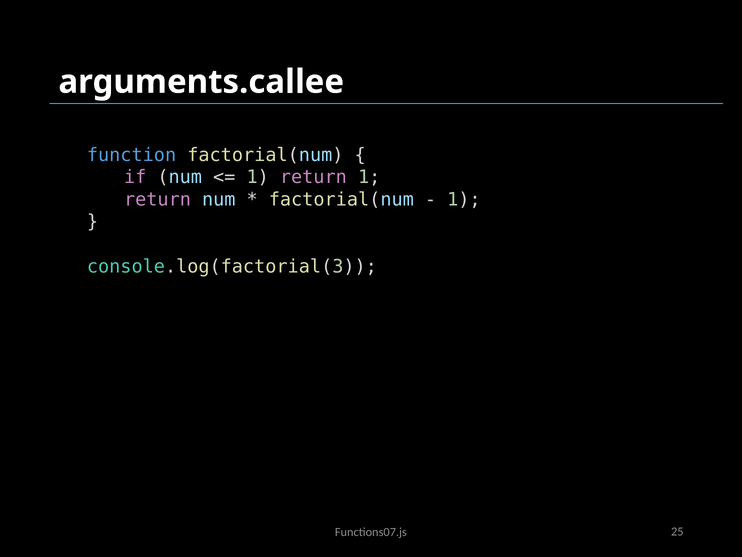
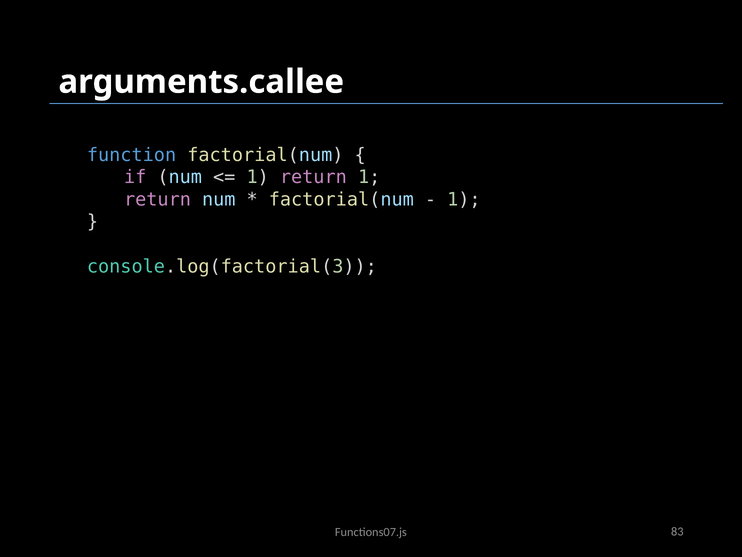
25: 25 -> 83 (677, 531)
